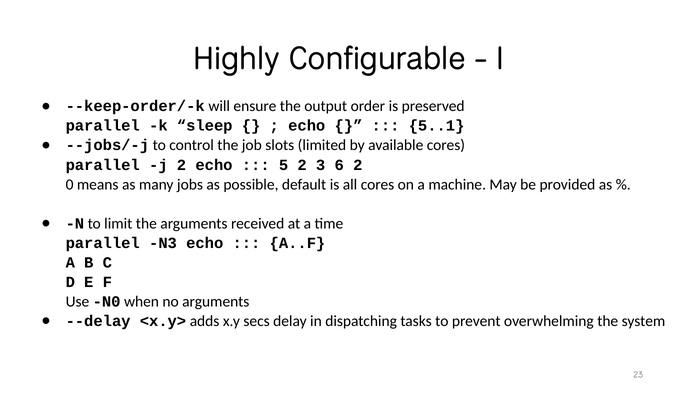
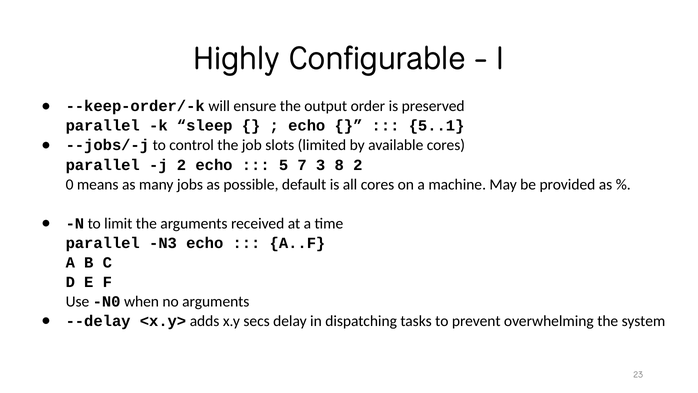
5 2: 2 -> 7 (302, 165)
6: 6 -> 8 (339, 165)
